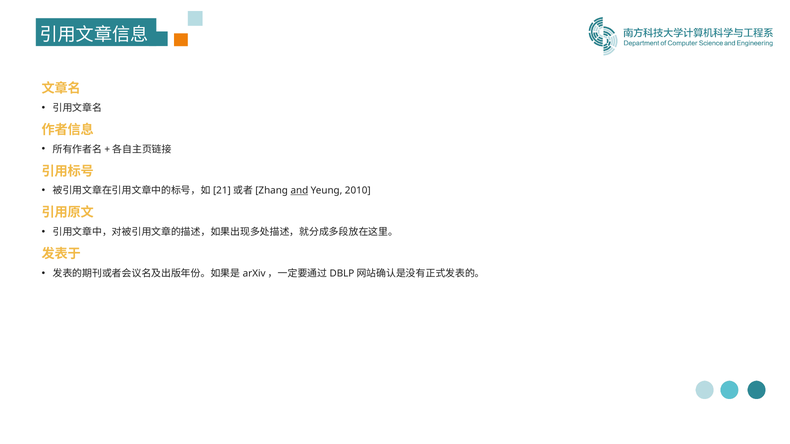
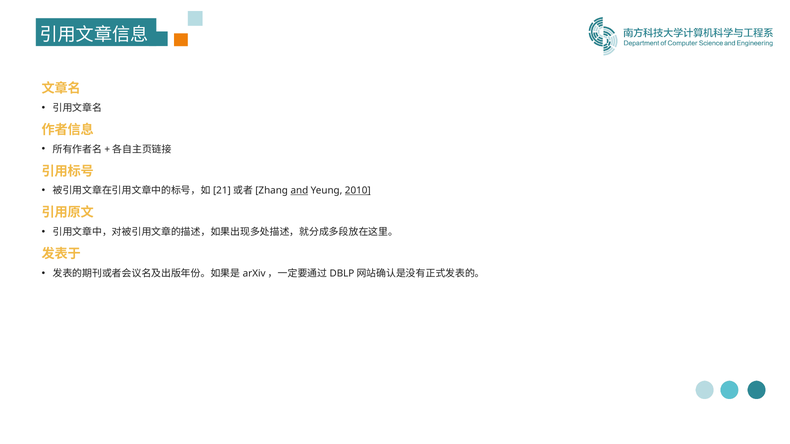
2010 underline: none -> present (358, 191)
